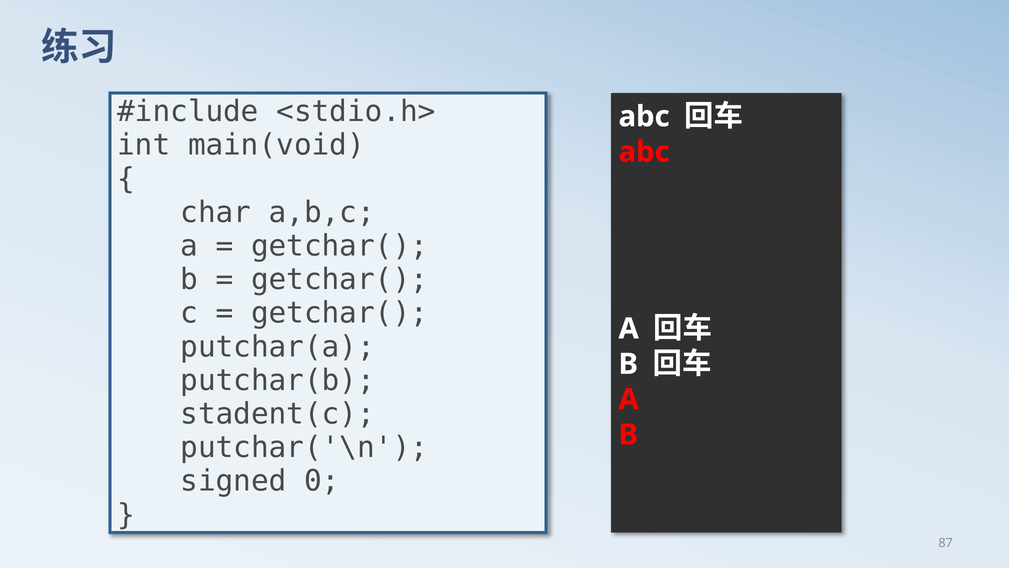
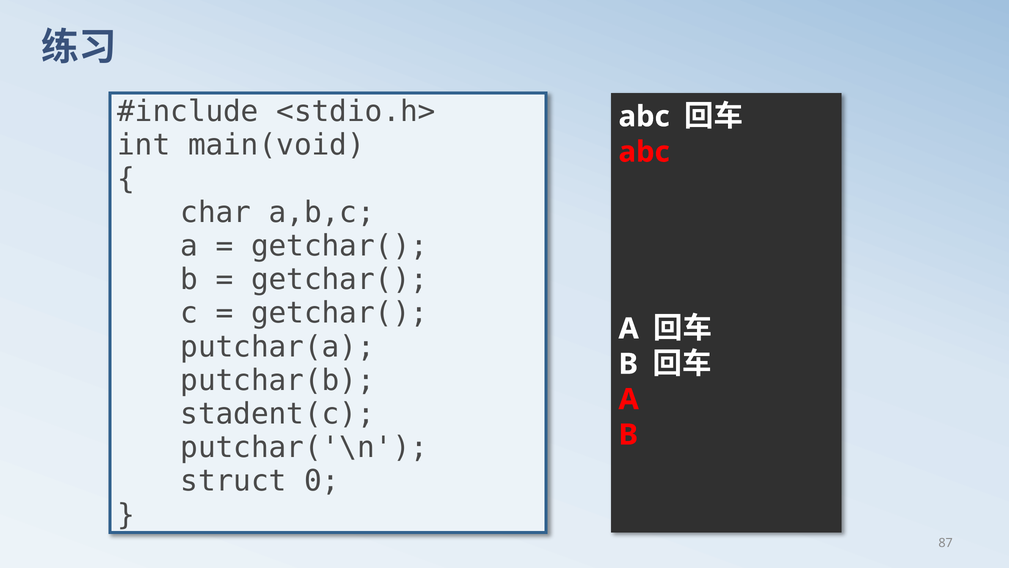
signed: signed -> struct (233, 481)
